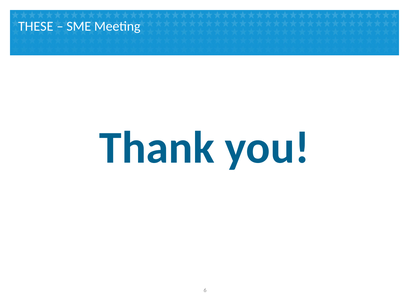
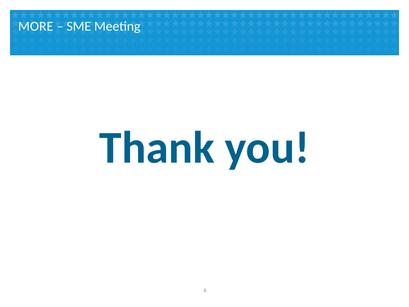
THESE: THESE -> MORE (36, 26)
